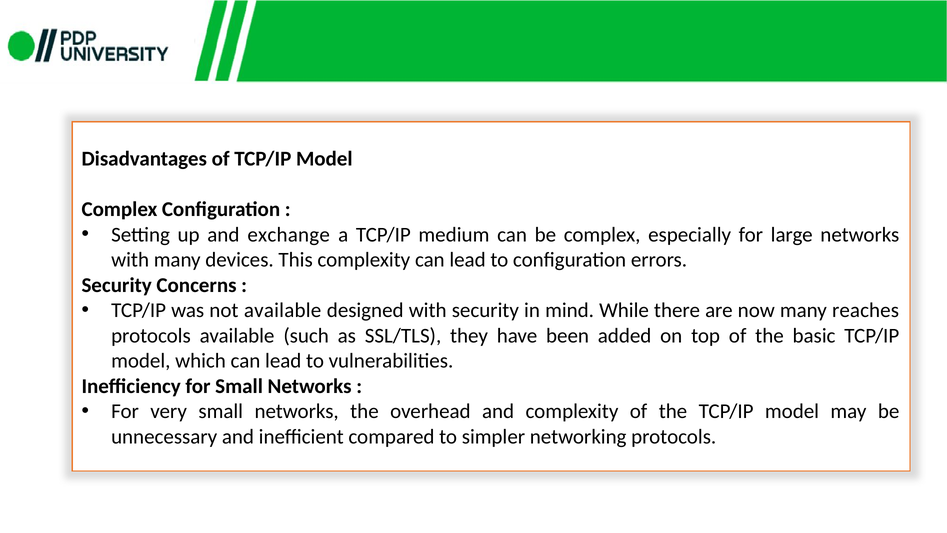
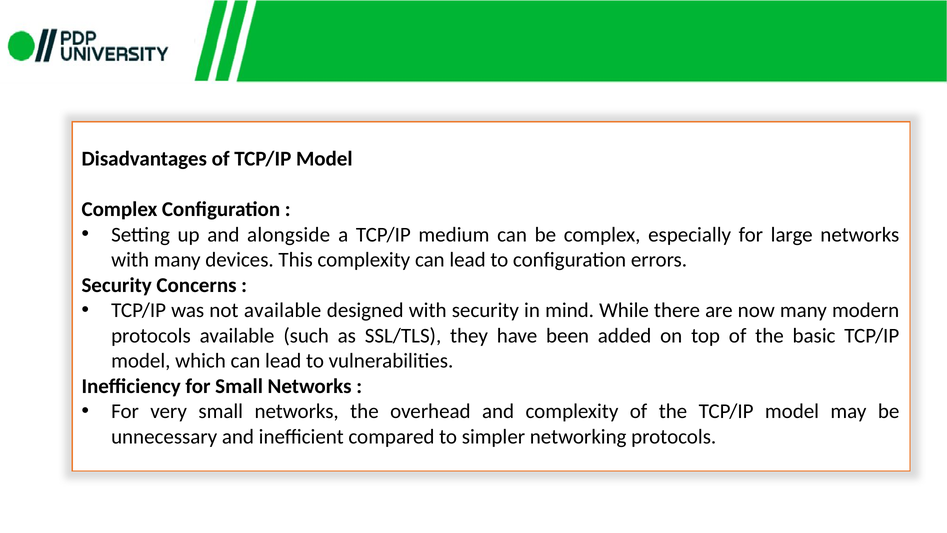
exchange: exchange -> alongside (289, 235)
reaches: reaches -> modern (866, 310)
